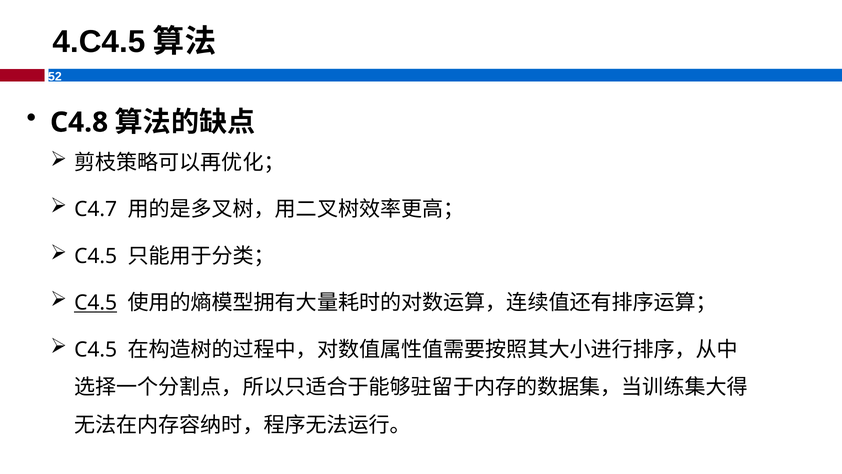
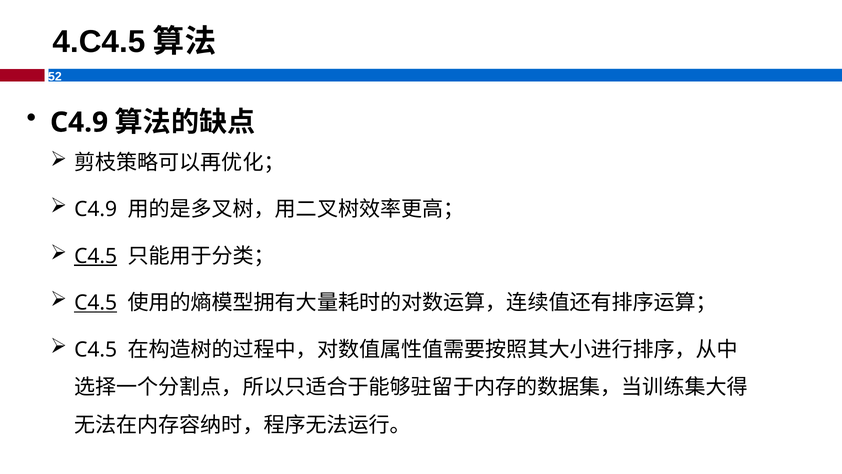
C4.8: C4.8 -> C4.9 (79, 122)
C4.7: C4.7 -> C4.9 (96, 209)
C4.5 underline: none -> present (96, 256)
